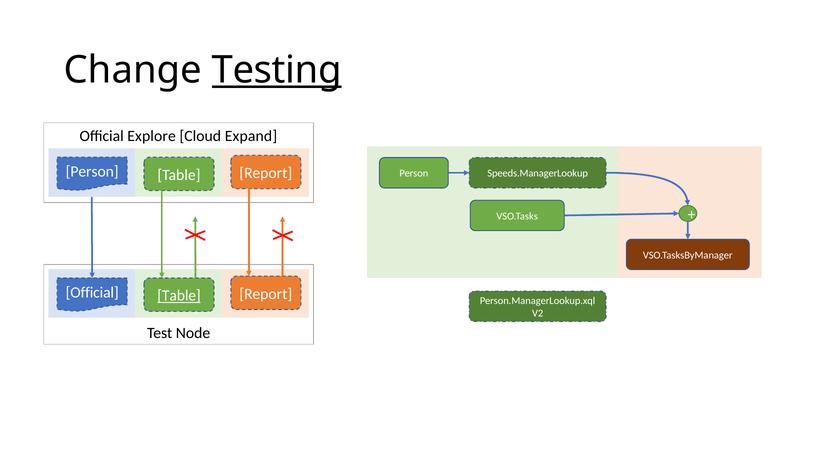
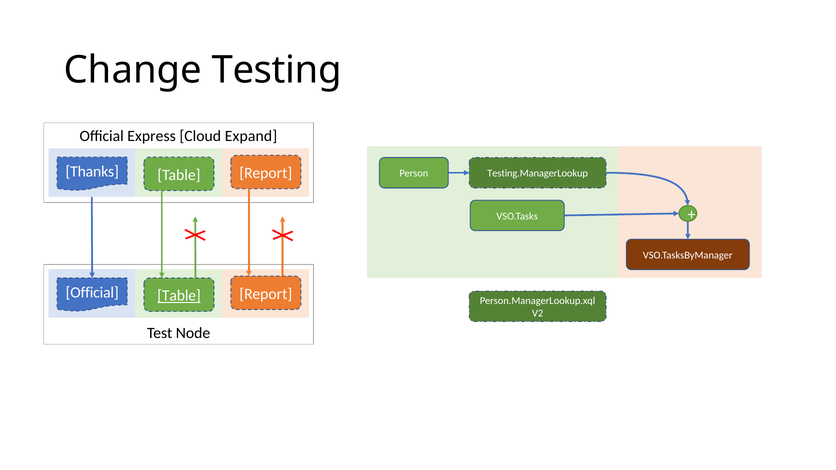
Testing underline: present -> none (277, 70)
Explore: Explore -> Express (152, 136)
Person: Person -> Thanks (92, 172)
Speeds.ManagerLookup: Speeds.ManagerLookup -> Testing.ManagerLookup (538, 174)
